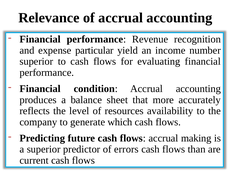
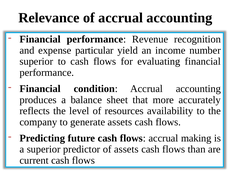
generate which: which -> assets (120, 122)
of errors: errors -> assets (126, 149)
